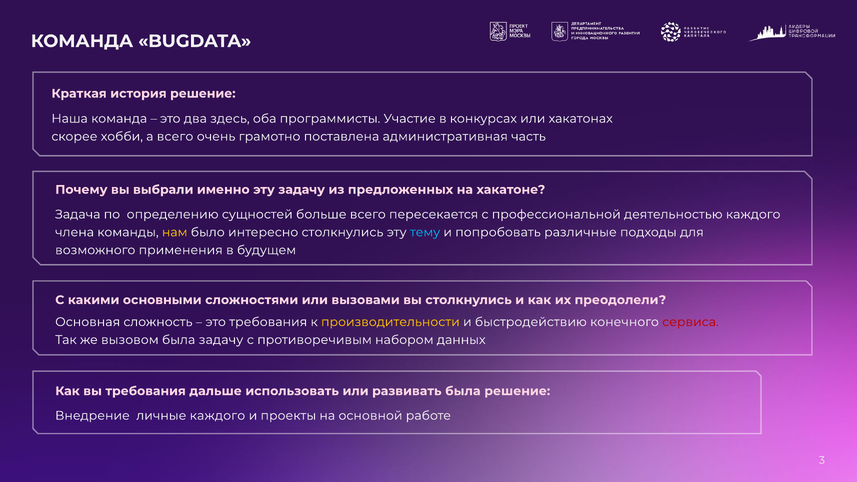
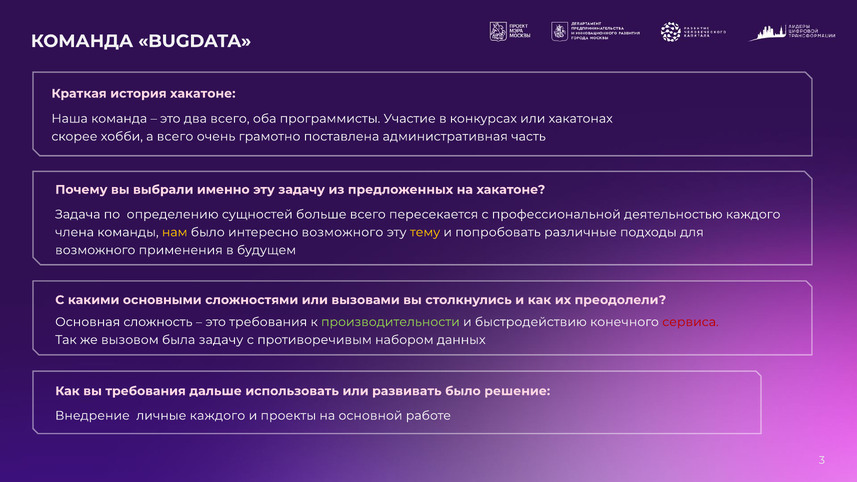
история решение: решение -> хакатоне (203, 94)
два здесь: здесь -> всего (230, 119)
интересно столкнулись: столкнулись -> возможного (342, 232)
тему colour: light blue -> yellow (425, 232)
производительности colour: yellow -> light green (390, 322)
развивать была: была -> было (463, 391)
